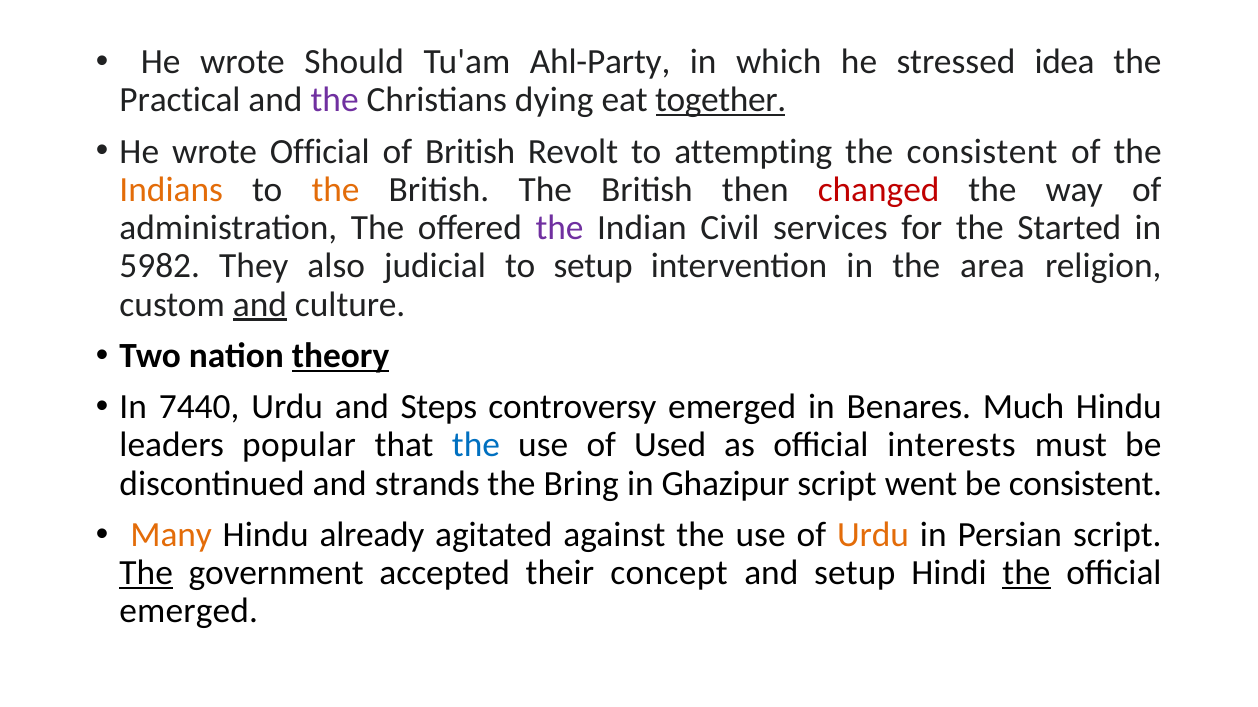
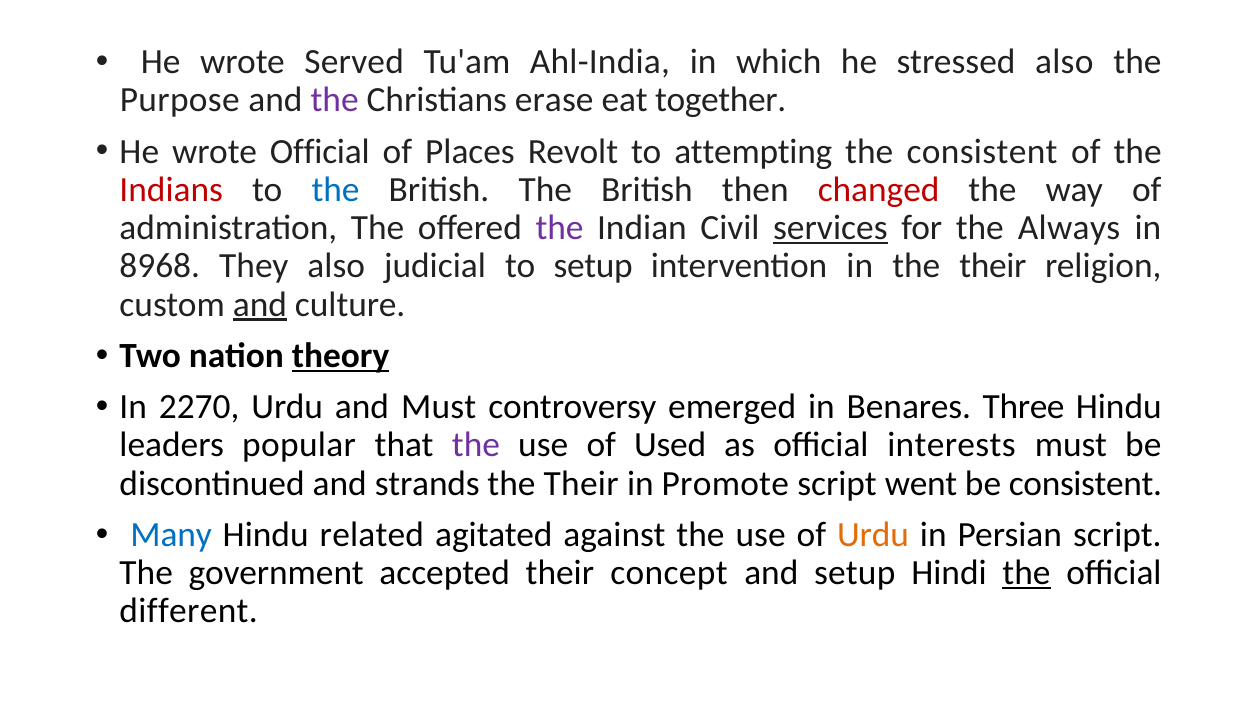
Should: Should -> Served (354, 62)
Ahl-Party: Ahl-Party -> Ahl-India (600, 62)
stressed idea: idea -> also (1064, 62)
Practical: Practical -> Purpose (180, 100)
dying: dying -> erase (554, 100)
together underline: present -> none (721, 100)
of British: British -> Places (470, 152)
Indians colour: orange -> red (171, 190)
the colour: orange -> blue (335, 190)
services underline: none -> present (830, 228)
Started: Started -> Always (1069, 228)
5982: 5982 -> 8968 (160, 266)
in the area: area -> their (993, 266)
7440: 7440 -> 2270 (199, 407)
and Steps: Steps -> Must (439, 407)
Much: Much -> Three (1024, 407)
the colour: blue -> purple (476, 446)
Bring: Bring -> Their (581, 484)
Ghazipur: Ghazipur -> Promote (725, 484)
Many colour: orange -> blue (171, 535)
already: already -> related (372, 535)
The underline: present -> none (146, 574)
emerged: emerged -> different (189, 612)
